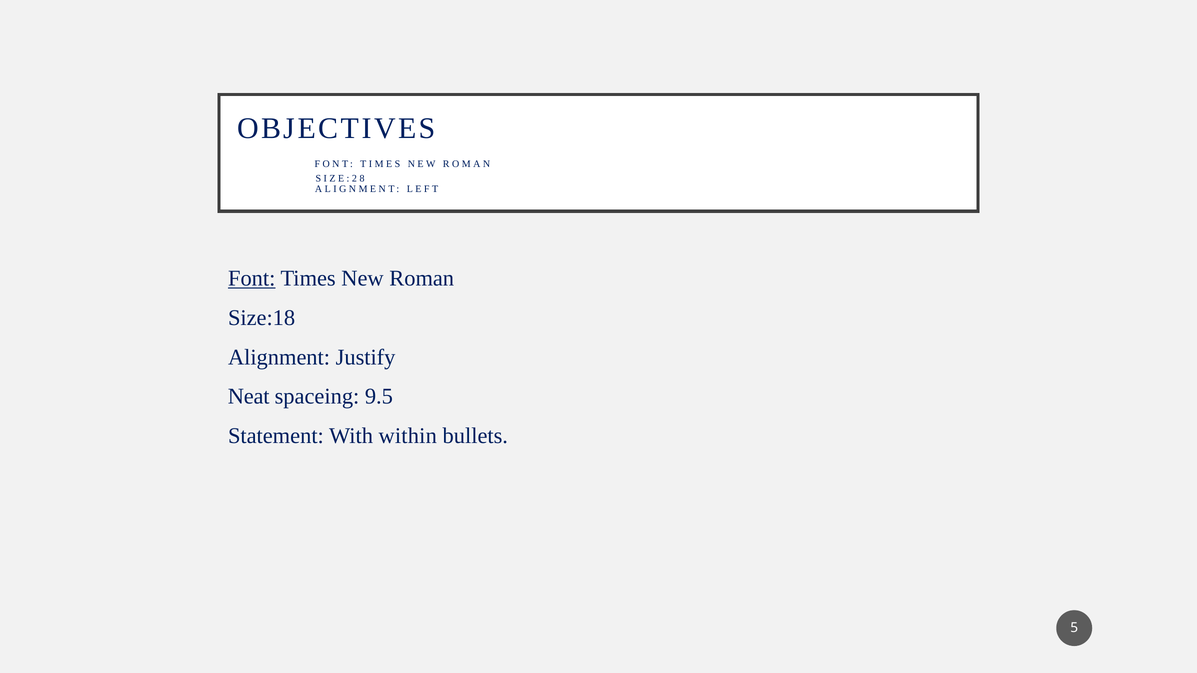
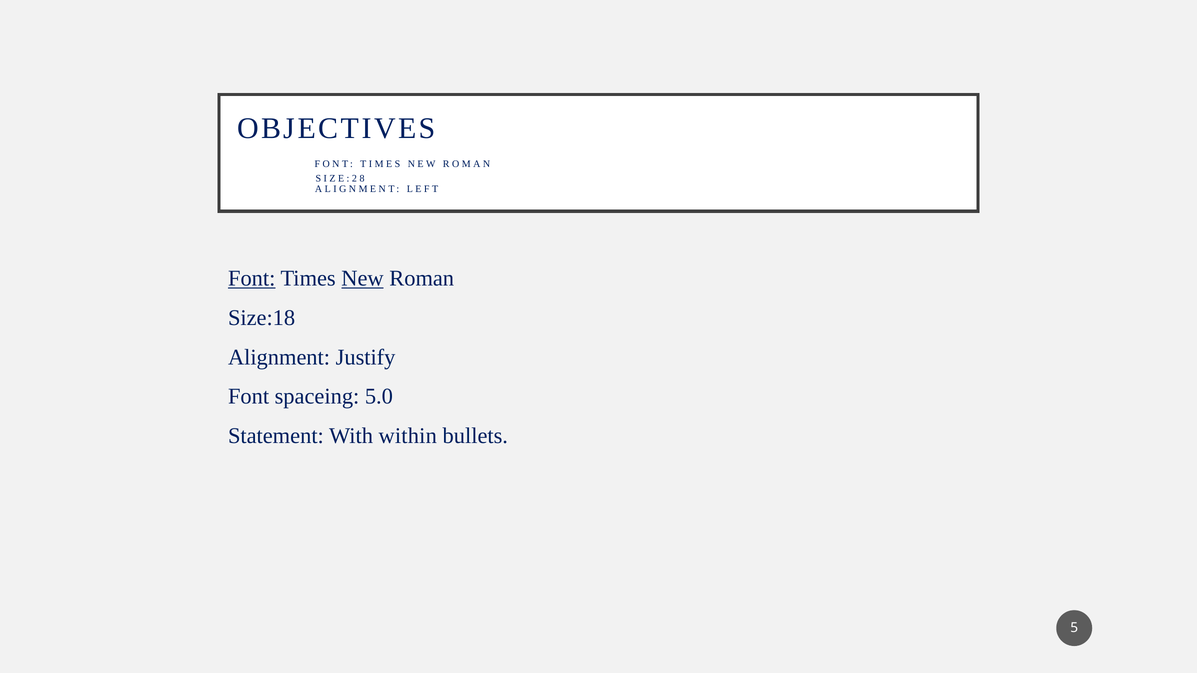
New underline: none -> present (363, 279)
Neat: Neat -> Font (249, 397)
9.5: 9.5 -> 5.0 (379, 397)
